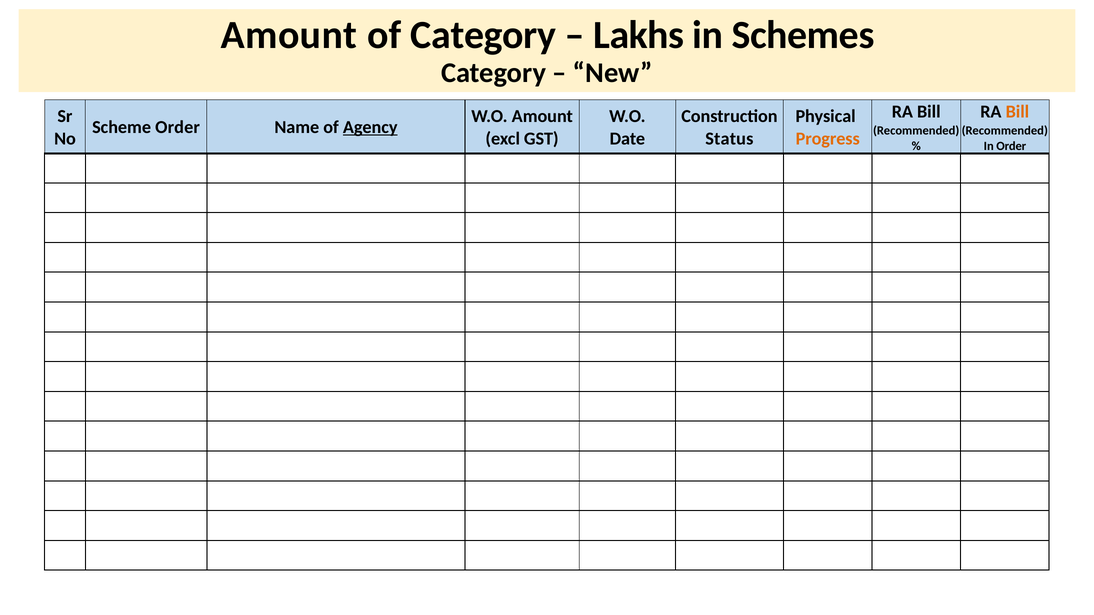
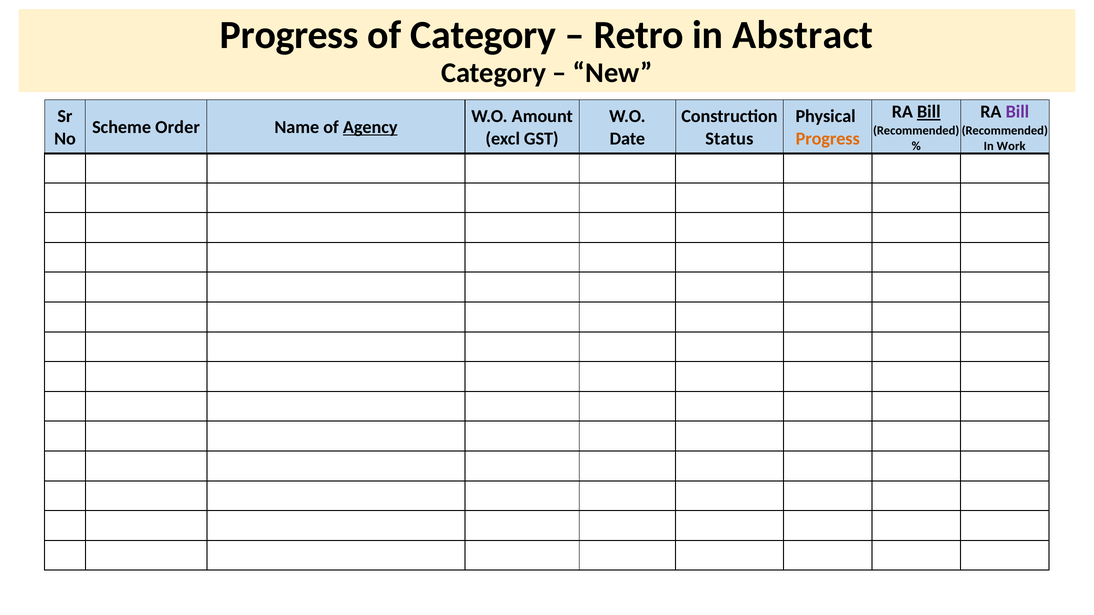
Amount: Amount -> Progress (289, 35)
Lakhs: Lakhs -> Retro (639, 35)
Schemes: Schemes -> Abstract (803, 35)
Bill underline: none -> present (929, 112)
Bill colour: orange -> purple (1017, 112)
In Order: Order -> Work (1011, 146)
